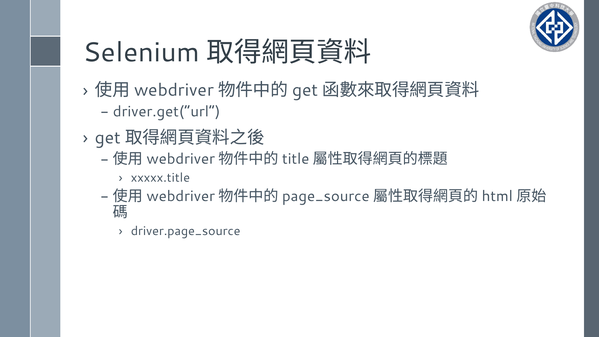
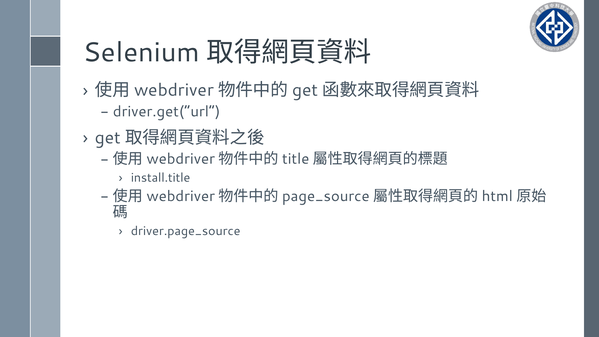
xxxxx.title: xxxxx.title -> install.title (161, 178)
